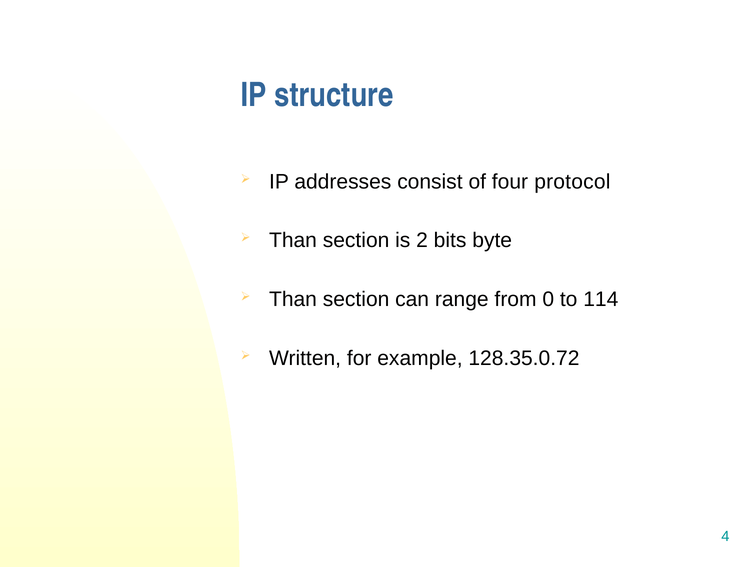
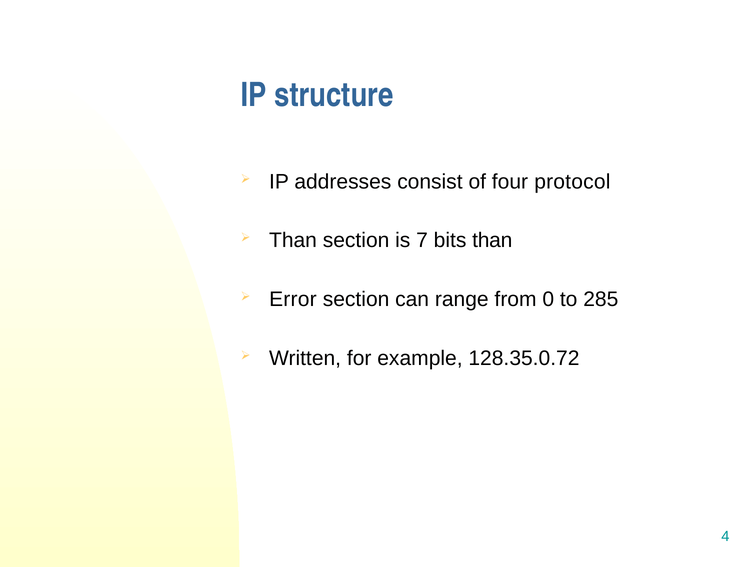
2: 2 -> 7 (422, 240)
bits byte: byte -> than (492, 240)
Than: Than -> Error (293, 299)
114: 114 -> 285 (601, 299)
